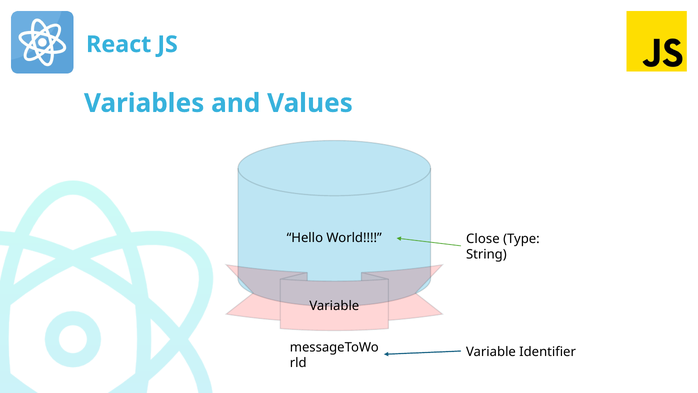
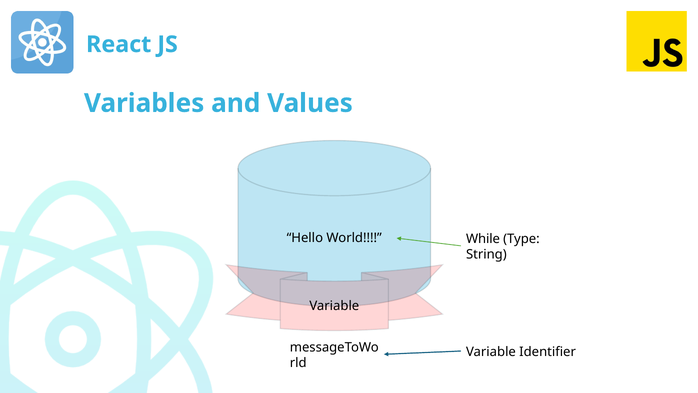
Close: Close -> While (483, 239)
